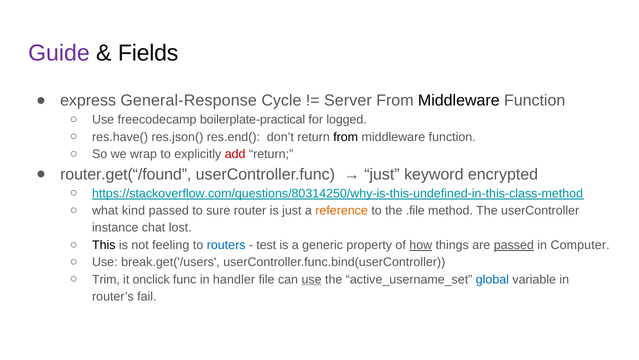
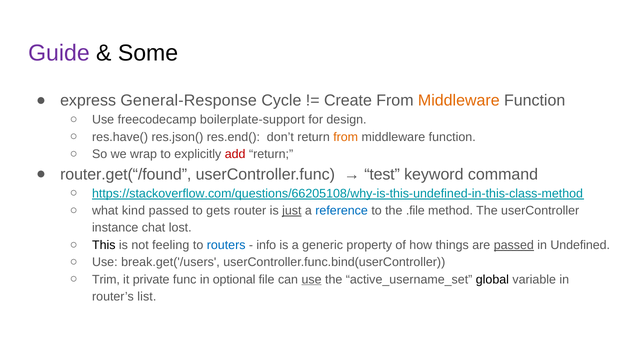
Fields: Fields -> Some (148, 53)
Server: Server -> Create (348, 100)
Middleware colour: black -> orange (459, 100)
boilerplate-practical: boilerplate-practical -> boilerplate-support (252, 120)
logged: logged -> design (346, 120)
from colour: black -> orange (346, 137)
just: just -> test (382, 174)
encrypted: encrypted -> command (503, 174)
https://stackoverflow.com/questions/80314250/why-is-this-undefined-in-this-class-method: https://stackoverflow.com/questions/80314250/why-is-this-undefined-in-this-class-method -> https://stackoverflow.com/questions/66205108/why-is-this-undefined-in-this-class-method (338, 193)
sure: sure -> gets (218, 210)
just underline: none -> present (292, 210)
reference colour: orange -> blue (342, 210)
test: test -> info (266, 245)
how underline: present -> none (421, 245)
Computer: Computer -> Undefined (580, 245)
onclick: onclick -> private (151, 279)
handler: handler -> optional (234, 279)
global colour: blue -> black (492, 279)
fail: fail -> list (147, 296)
